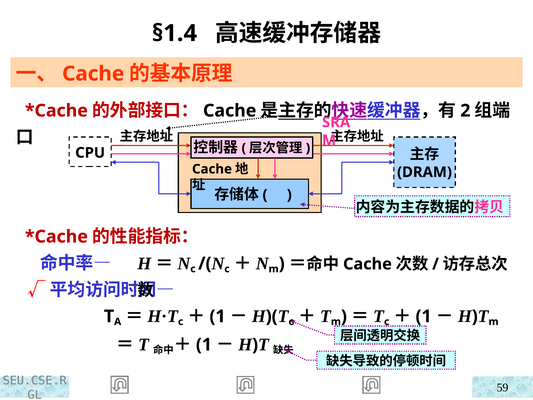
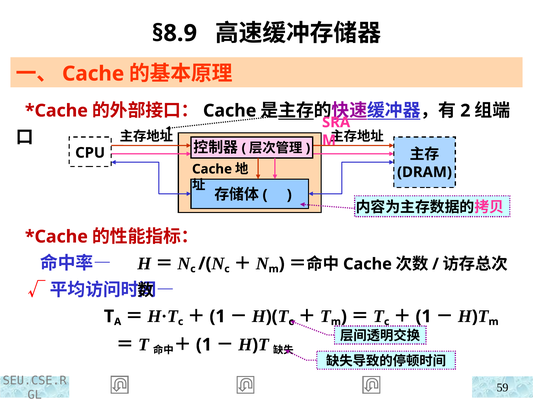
§1.4: §1.4 -> §8.9 (174, 33)
